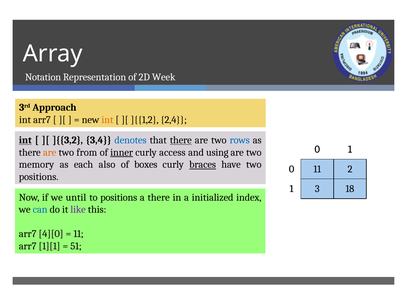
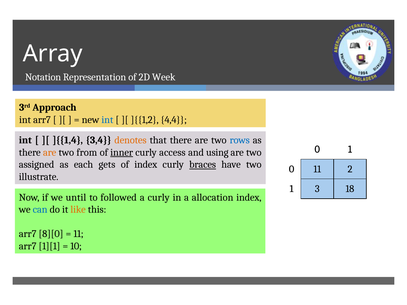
int colour: orange -> blue (107, 120)
2,4: 2,4 -> 4,4 (174, 120)
int underline: present -> none (25, 140)
]{{3,2: ]{{3,2 -> ]{{1,4 (68, 140)
denotes colour: blue -> orange (130, 140)
there underline: present -> none (181, 140)
memory: memory -> assigned (37, 165)
also: also -> gets (107, 165)
of boxes: boxes -> index (146, 165)
positions: positions -> illustrate (39, 177)
to positions: positions -> followed (119, 197)
a there: there -> curly (159, 197)
initialized: initialized -> allocation (213, 197)
like colour: purple -> orange (78, 210)
4][0: 4][0 -> 8][0 (51, 234)
51: 51 -> 10 (76, 246)
